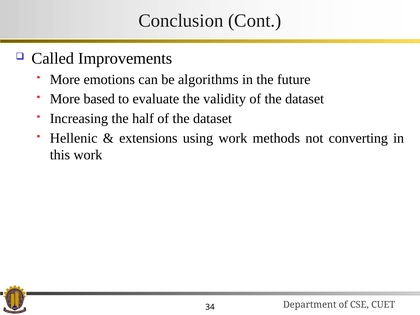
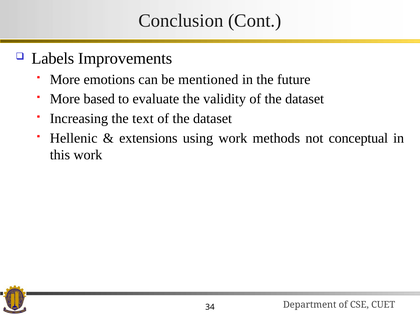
Called: Called -> Labels (53, 59)
algorithms: algorithms -> mentioned (208, 79)
half: half -> text (143, 119)
converting: converting -> conceptual (358, 138)
